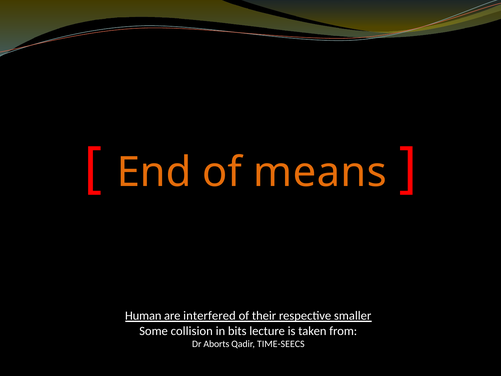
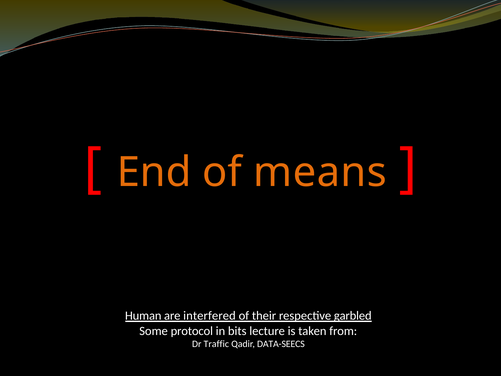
smaller: smaller -> garbled (353, 316)
collision: collision -> protocol (192, 331)
Aborts: Aborts -> Traffic (216, 344)
TIME-SEECS: TIME-SEECS -> DATA-SEECS (281, 344)
